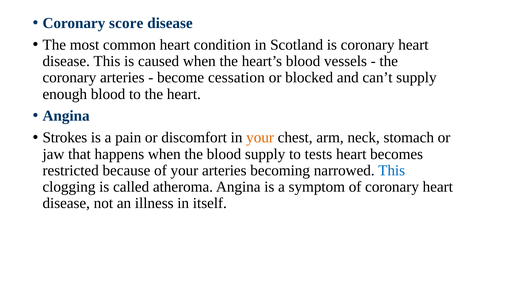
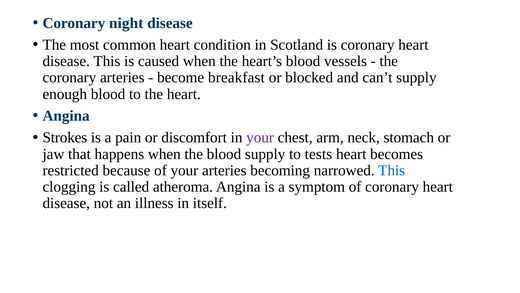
score: score -> night (126, 23)
cessation: cessation -> breakfast (236, 78)
your colour: orange -> purple (260, 137)
